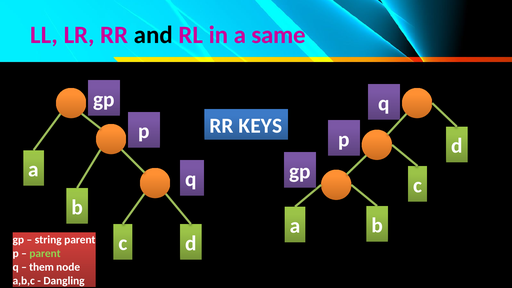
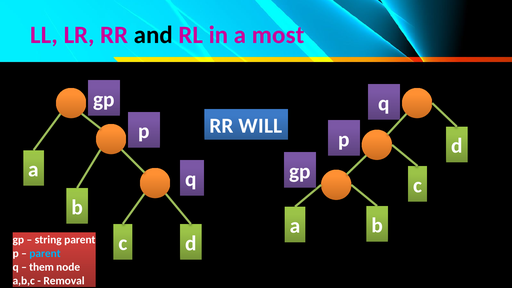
same: same -> most (278, 35)
KEYS: KEYS -> WILL (260, 126)
parent colour: light green -> light blue (45, 254)
Dangling: Dangling -> Removal (64, 281)
